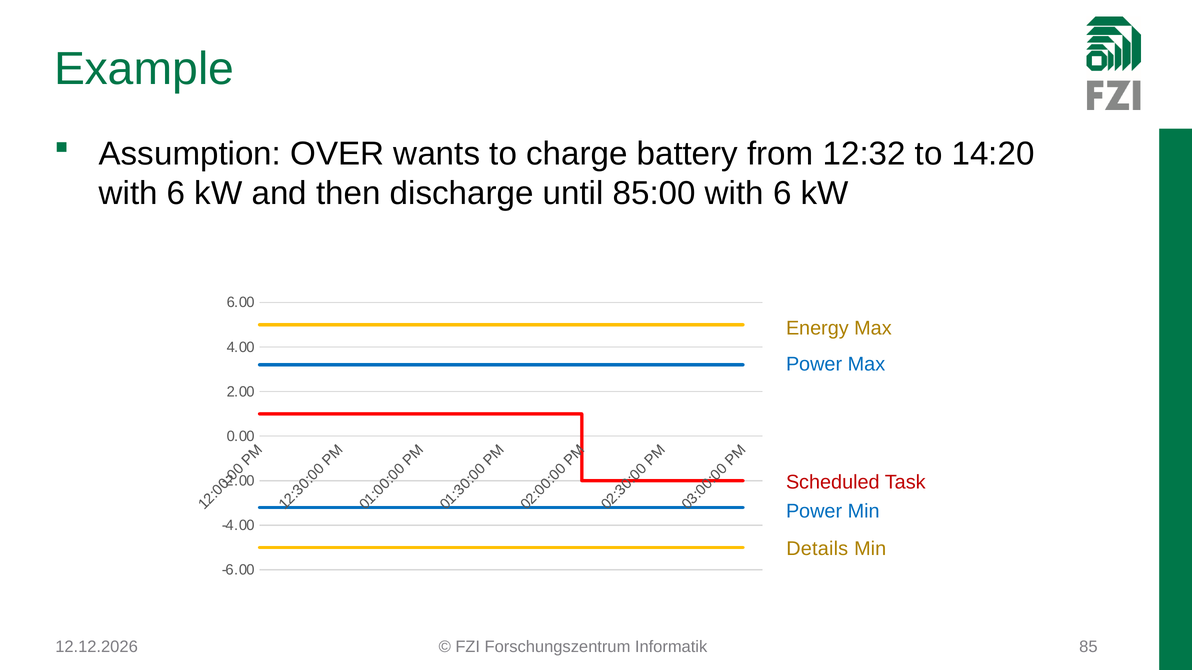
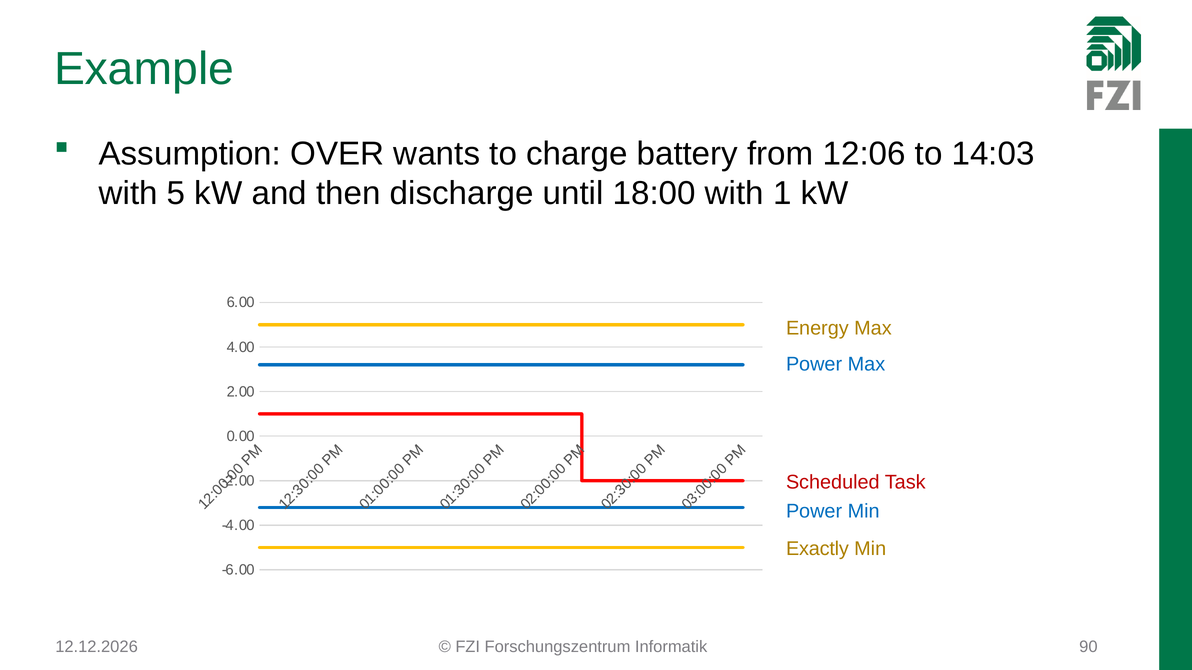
12:32: 12:32 -> 12:06 (864, 154)
14:20: 14:20 -> 14:03 (993, 154)
6: 6 -> 5 (176, 194)
85:00: 85:00 -> 18:00 (654, 194)
6: 6 -> 1 (782, 194)
Details: Details -> Exactly (817, 549)
85: 85 -> 90 (1088, 647)
